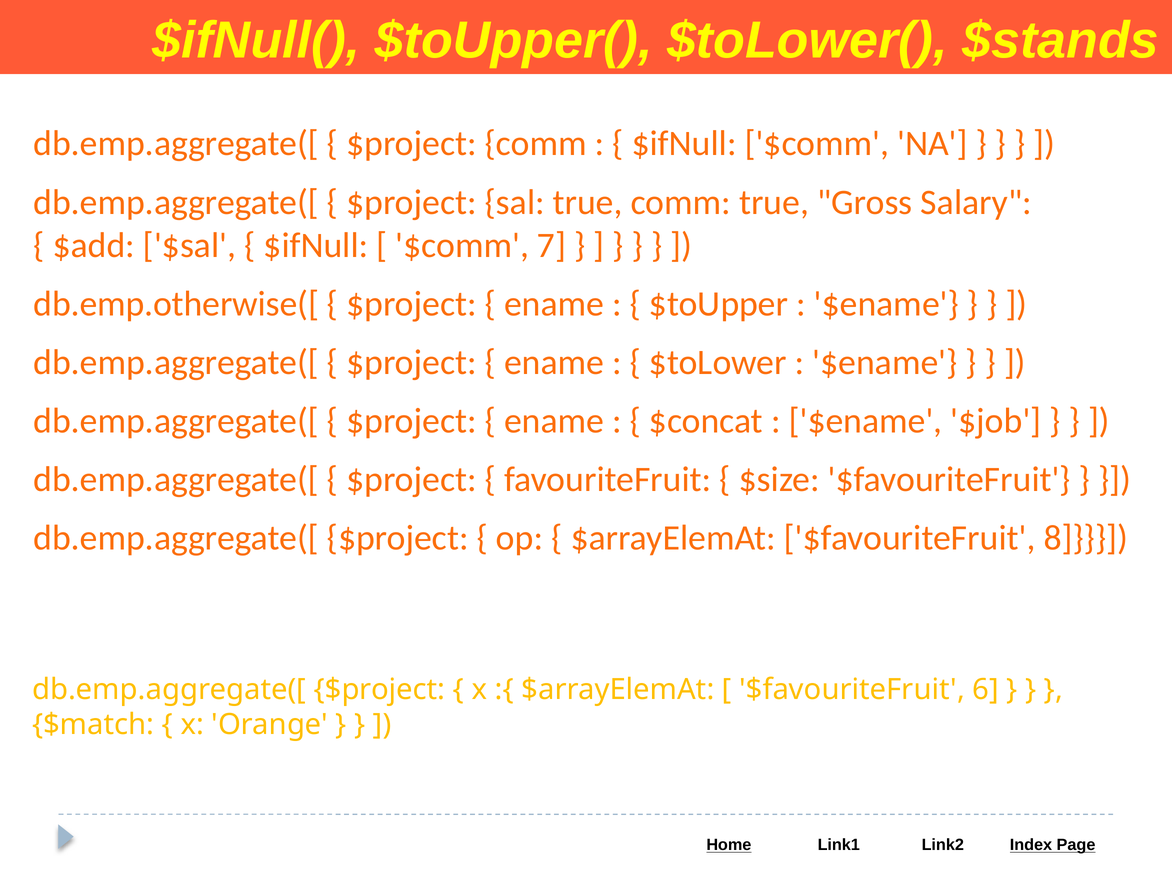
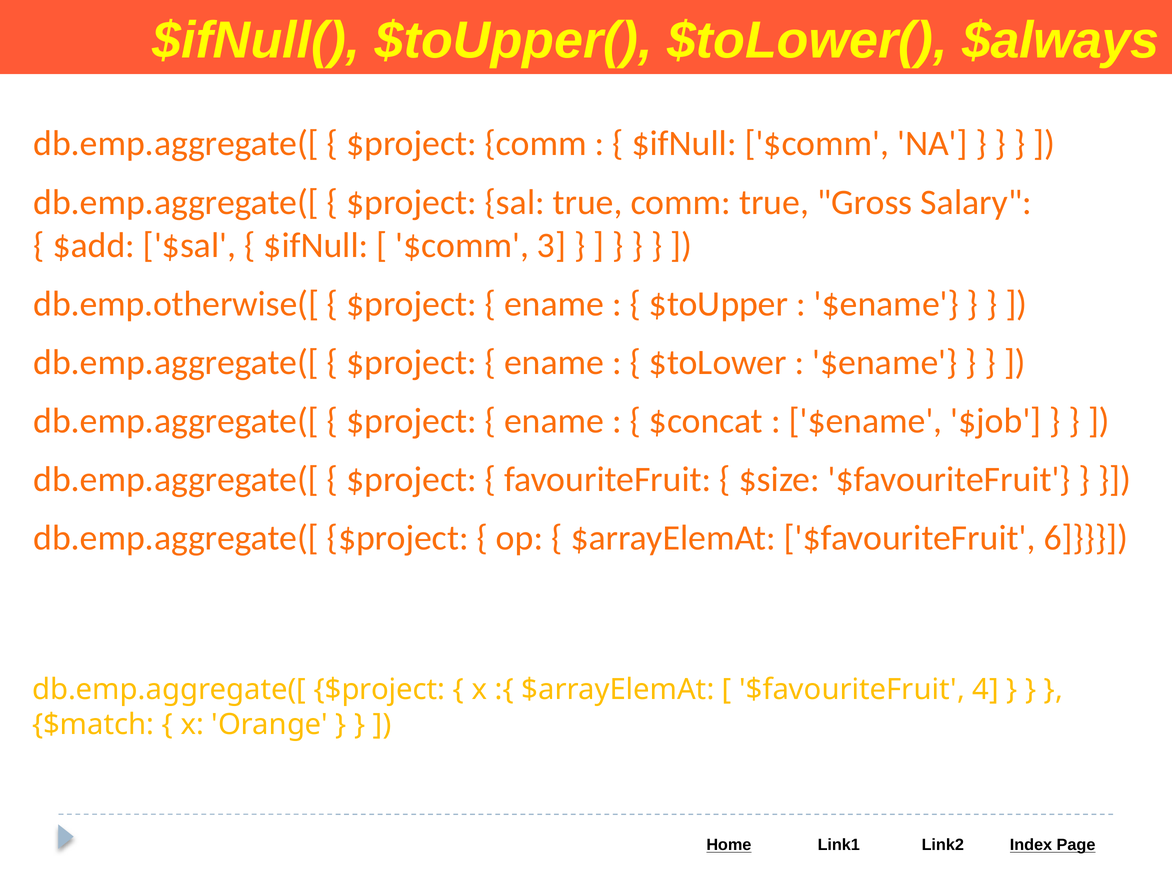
$stands: $stands -> $always (1061, 41)
7: 7 -> 3 (552, 245)
8: 8 -> 6 (1086, 538)
6: 6 -> 4 (986, 689)
